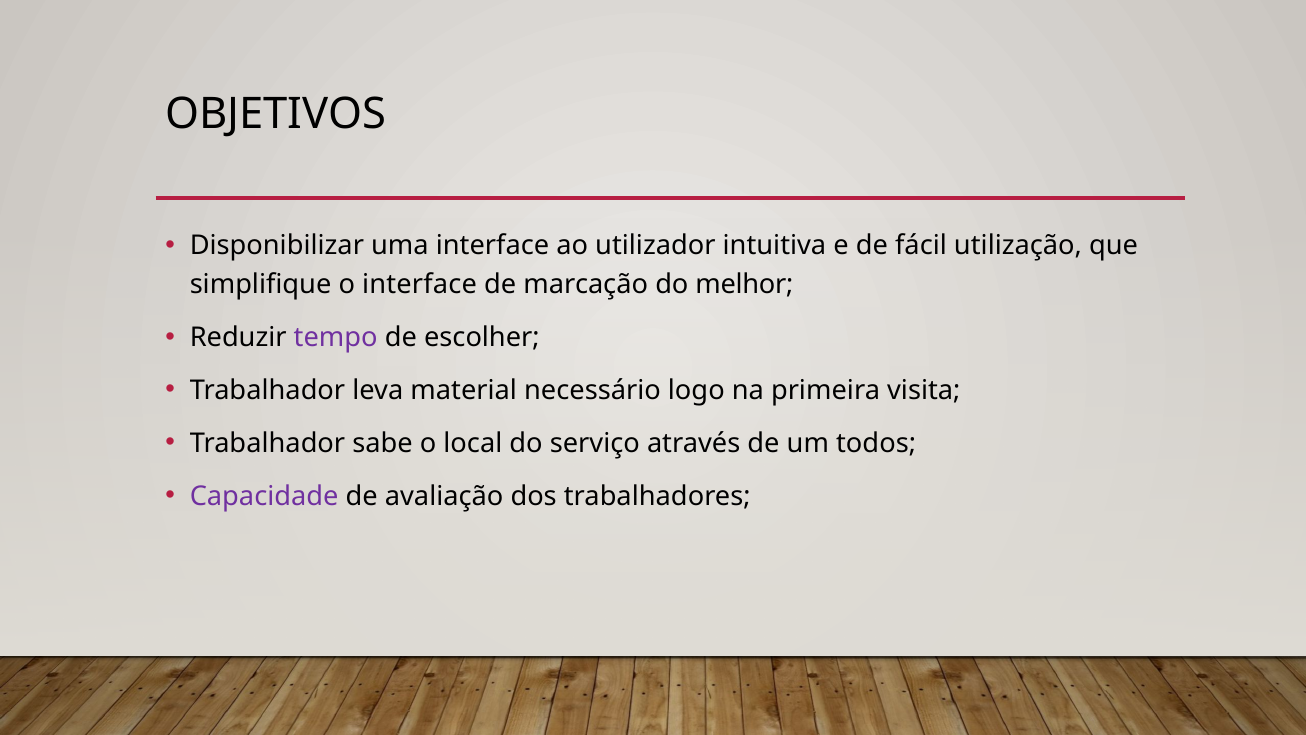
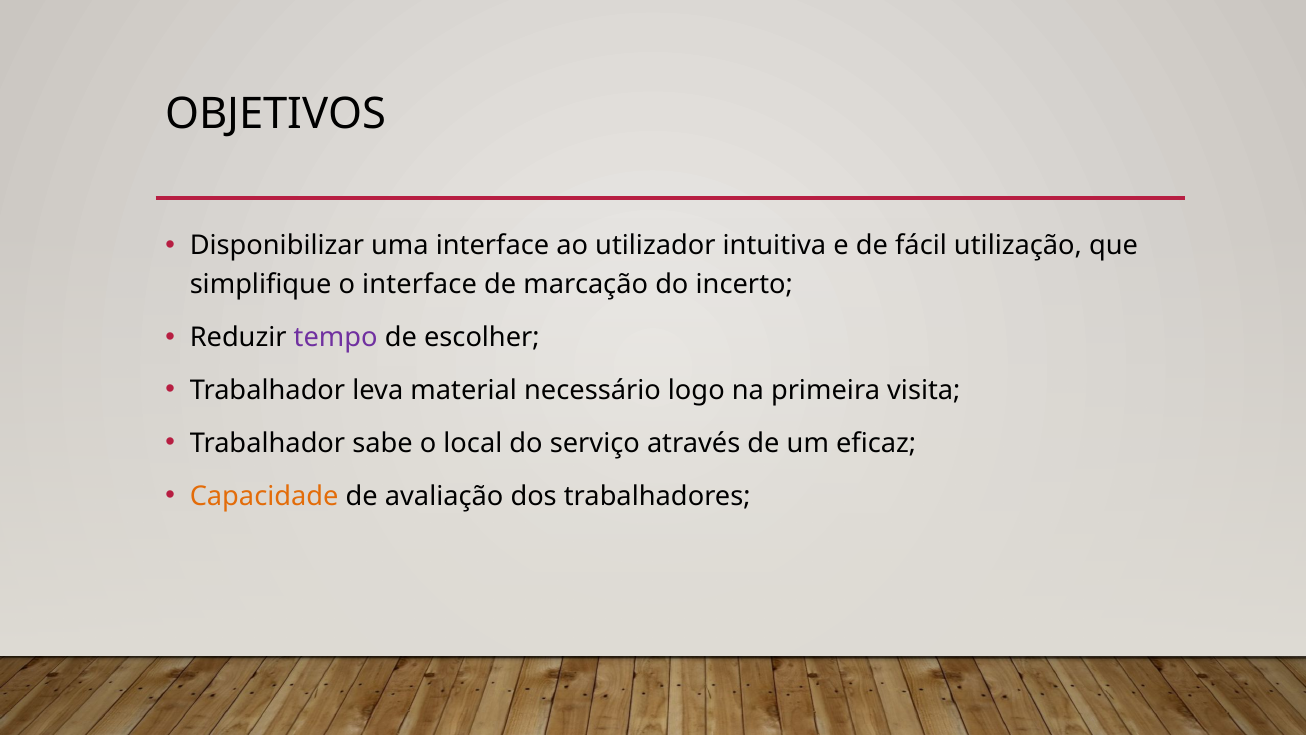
melhor: melhor -> incerto (744, 285)
todos: todos -> eficaz (876, 443)
Capacidade colour: purple -> orange (264, 496)
